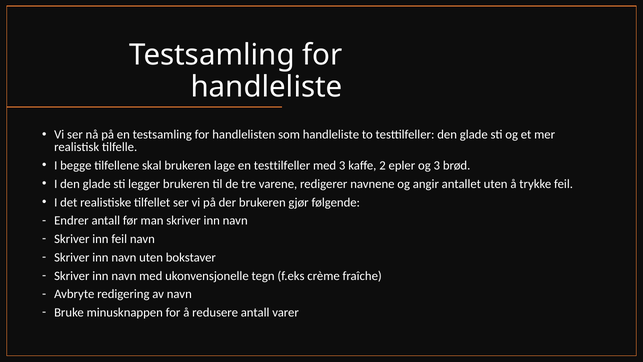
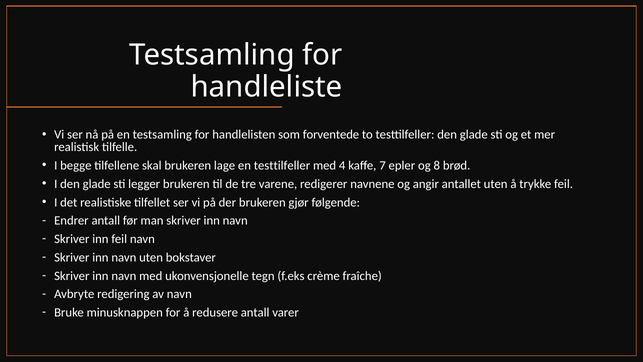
som handleliste: handleliste -> forventede (331, 135)
med 3: 3 -> 4 (342, 165)
2: 2 -> 7 (383, 165)
og 3: 3 -> 8 (437, 165)
